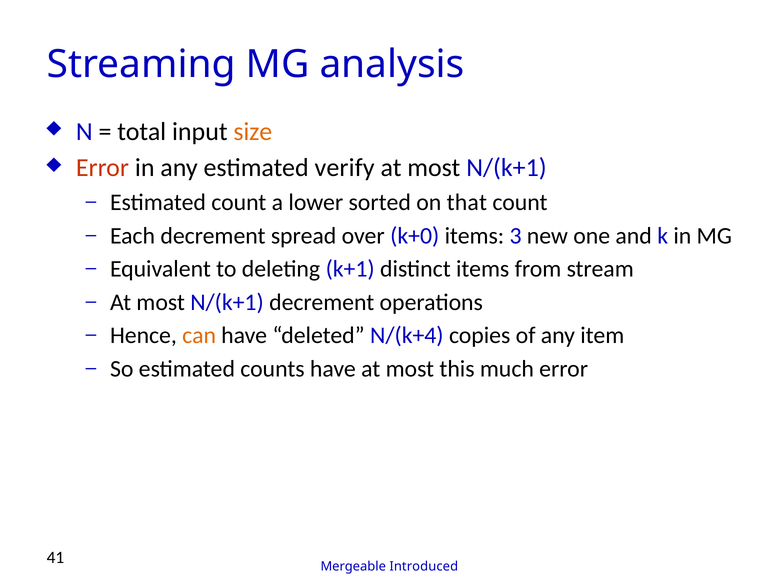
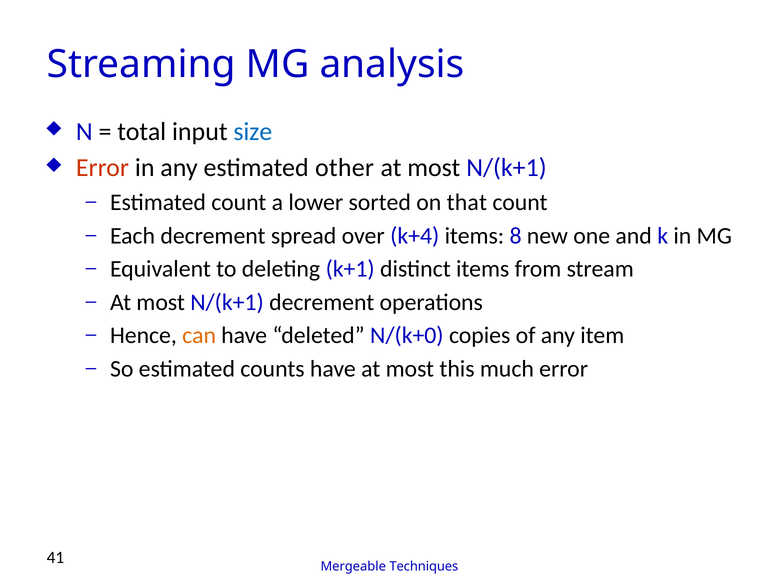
size colour: orange -> blue (253, 132)
verify: verify -> other (345, 168)
k+0: k+0 -> k+4 (415, 236)
3: 3 -> 8 (516, 236)
N/(k+4: N/(k+4 -> N/(k+0 (407, 336)
Introduced: Introduced -> Techniques (424, 567)
